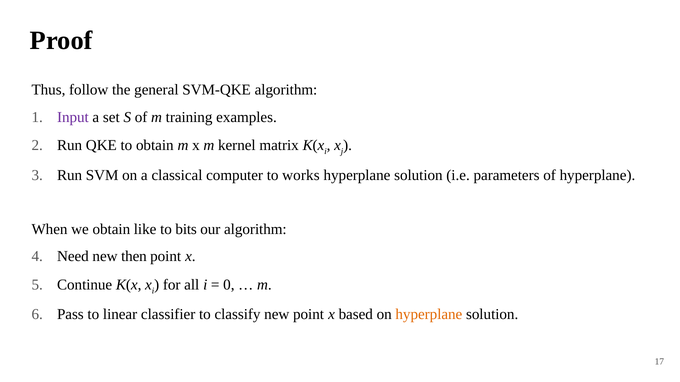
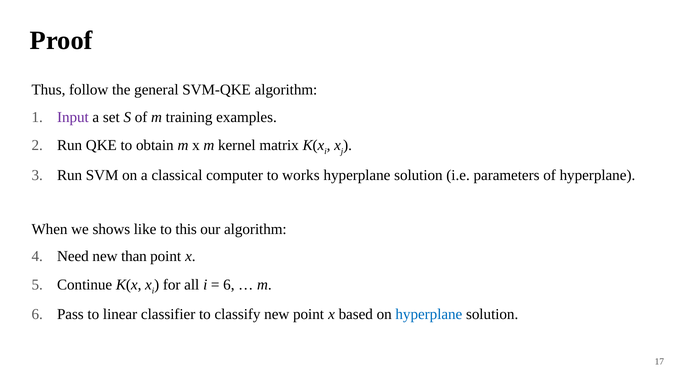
we obtain: obtain -> shows (111, 230)
bits: bits -> this (186, 230)
then: then -> than (134, 257)
0: 0 -> 6 (229, 285)
hyperplane colour: orange -> blue (429, 315)
